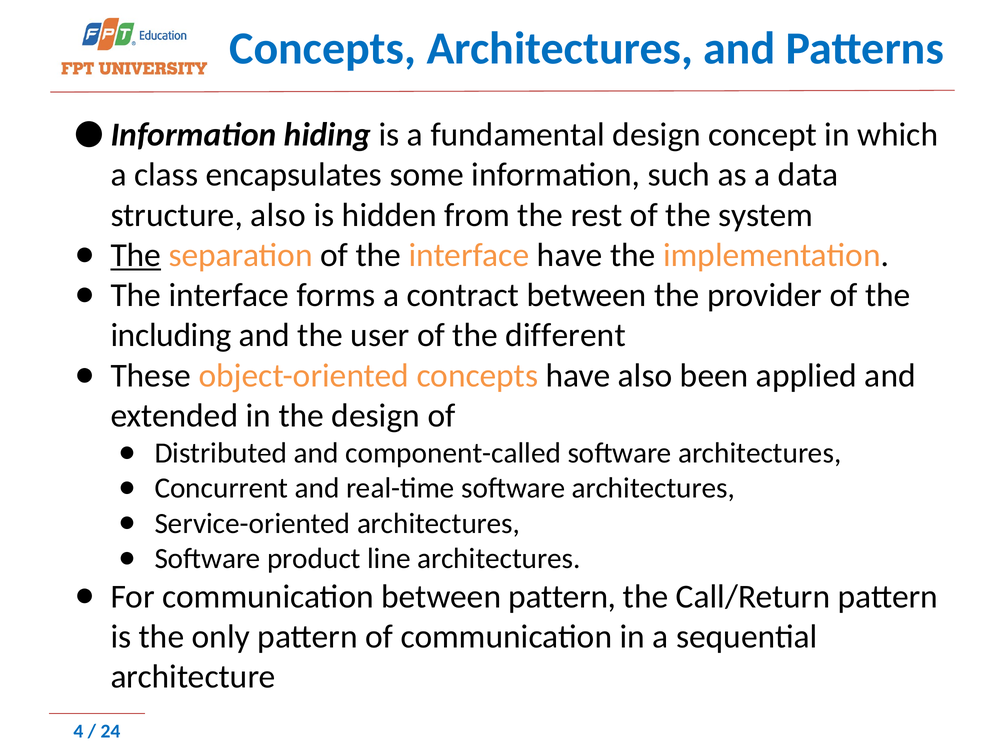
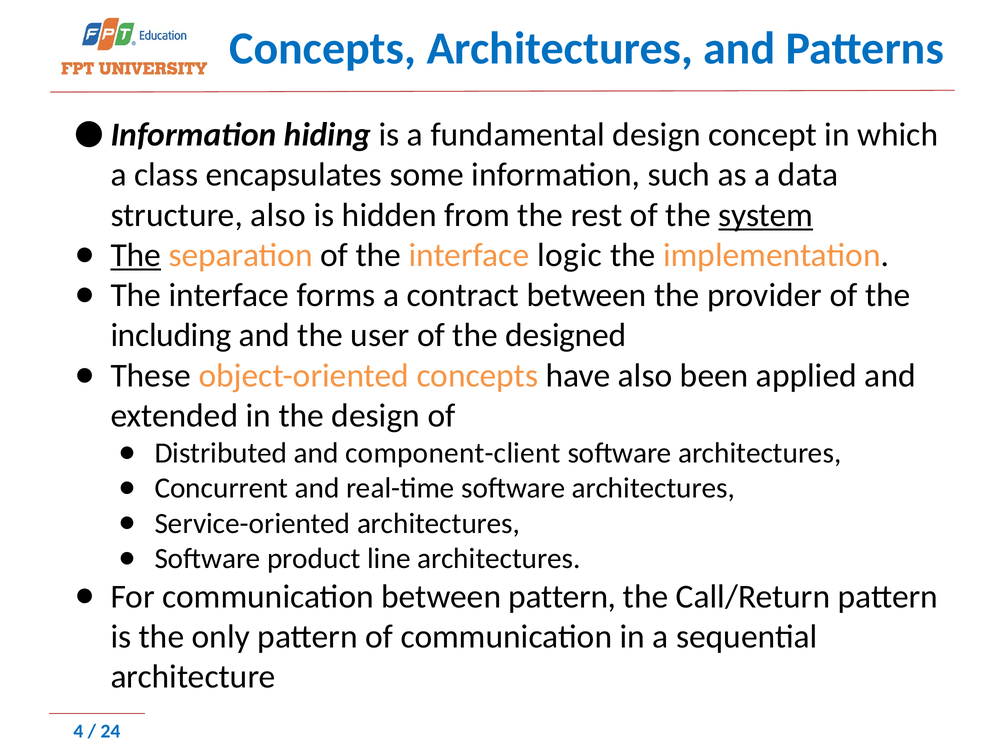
system underline: none -> present (766, 215)
interface have: have -> logic (570, 255)
different: different -> designed (566, 336)
component-called: component-called -> component-client (453, 454)
